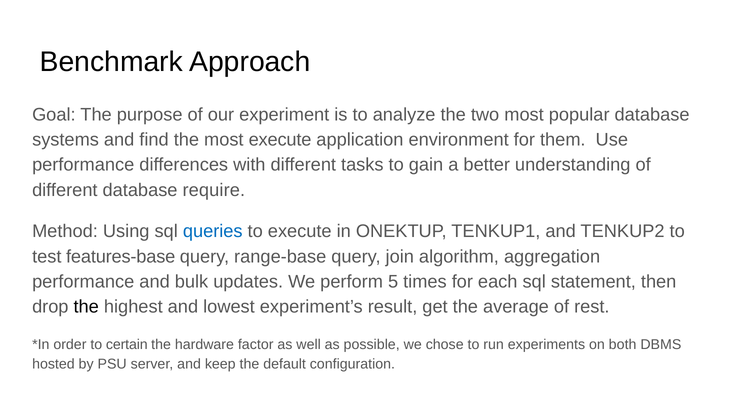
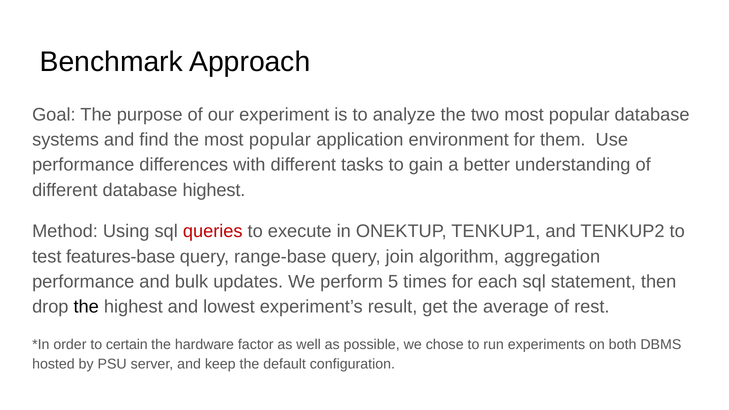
the most execute: execute -> popular (280, 140)
database require: require -> highest (214, 190)
queries colour: blue -> red (213, 231)
